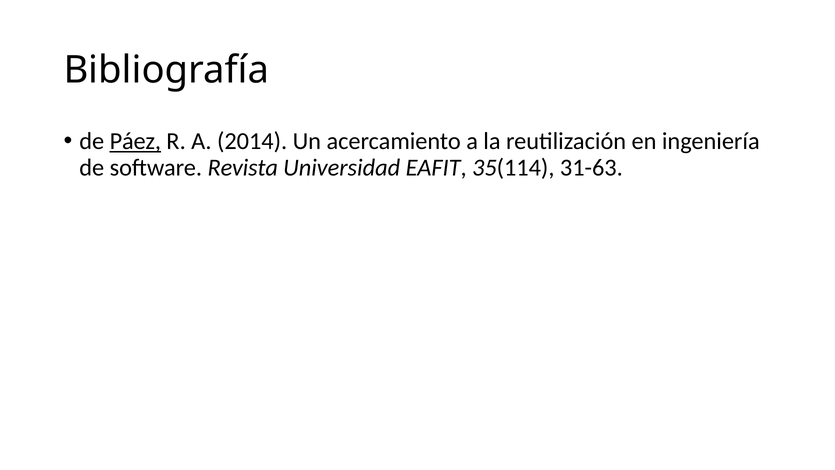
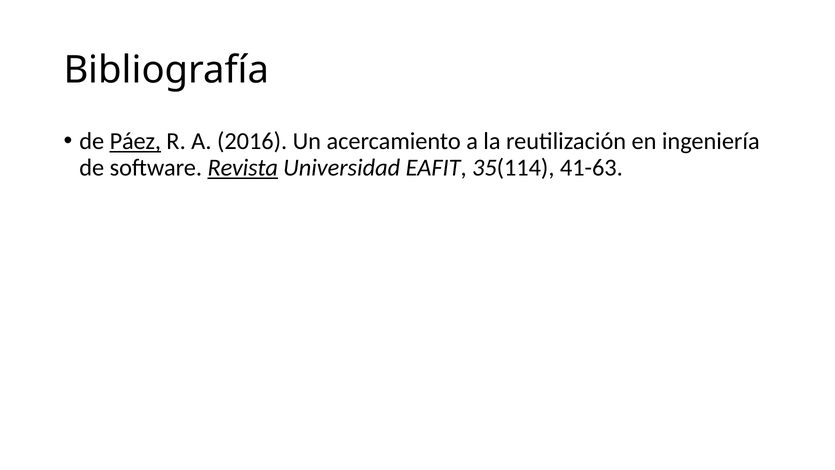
2014: 2014 -> 2016 (252, 141)
Revista underline: none -> present (243, 167)
31-63: 31-63 -> 41-63 (591, 167)
